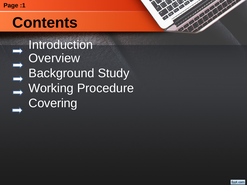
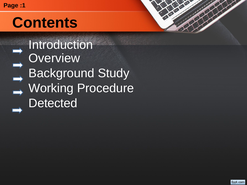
Covering: Covering -> Detected (53, 103)
